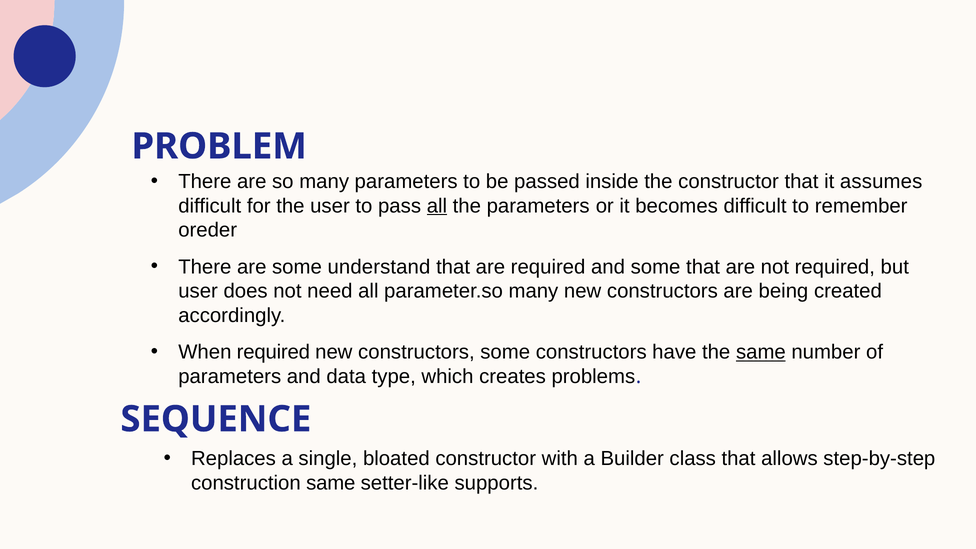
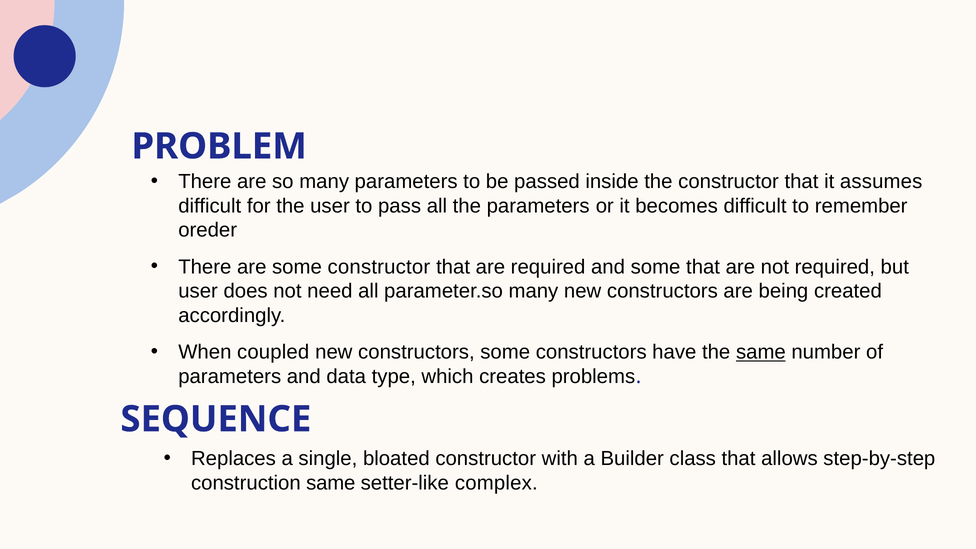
all underline: present -> none (437, 206)
some understand: understand -> constructor (379, 267)
When required: required -> coupled (273, 352)
supports: supports -> complex (496, 483)
